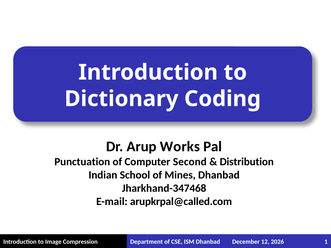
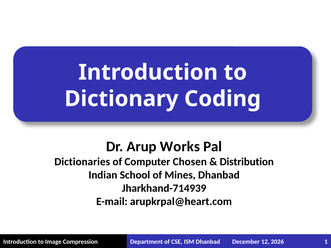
Punctuation: Punctuation -> Dictionaries (82, 162)
Second: Second -> Chosen (190, 162)
Jharkhand-347468: Jharkhand-347468 -> Jharkhand-714939 (164, 188)
arupkrpal@called.com: arupkrpal@called.com -> arupkrpal@heart.com (181, 202)
